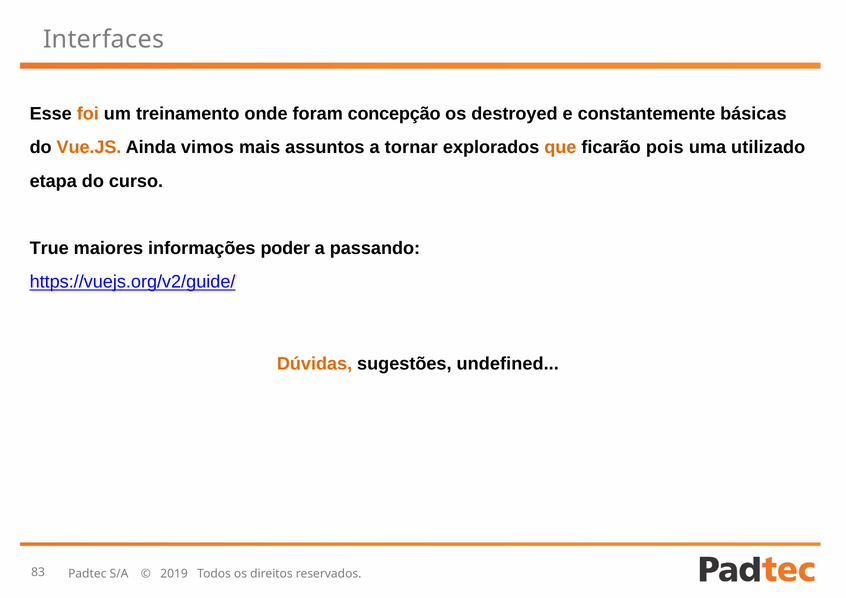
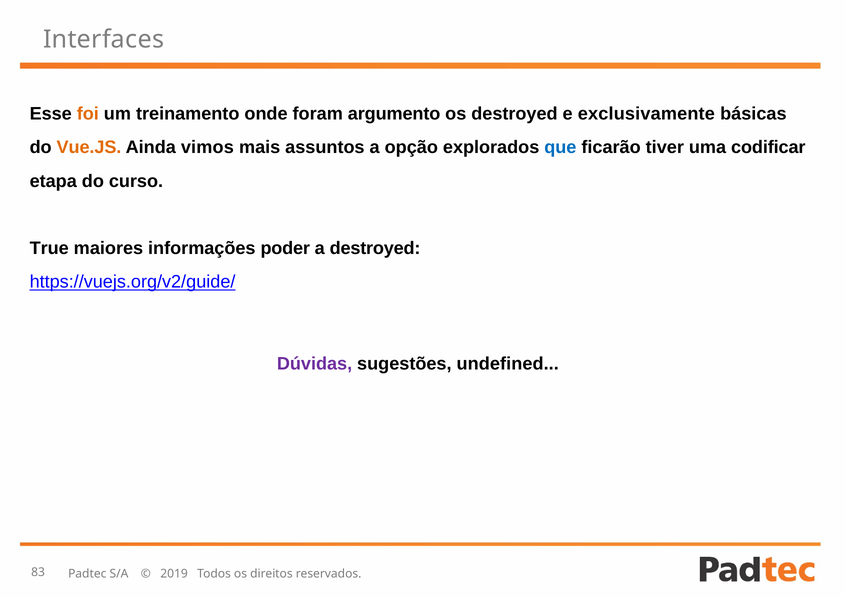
concepção: concepção -> argumento (394, 114)
constantemente: constantemente -> exclusivamente (646, 114)
tornar: tornar -> opção (411, 148)
que colour: orange -> blue (560, 148)
pois: pois -> tiver (665, 148)
utilizado: utilizado -> codificar (768, 148)
a passando: passando -> destroyed (375, 248)
Dúvidas colour: orange -> purple (315, 364)
